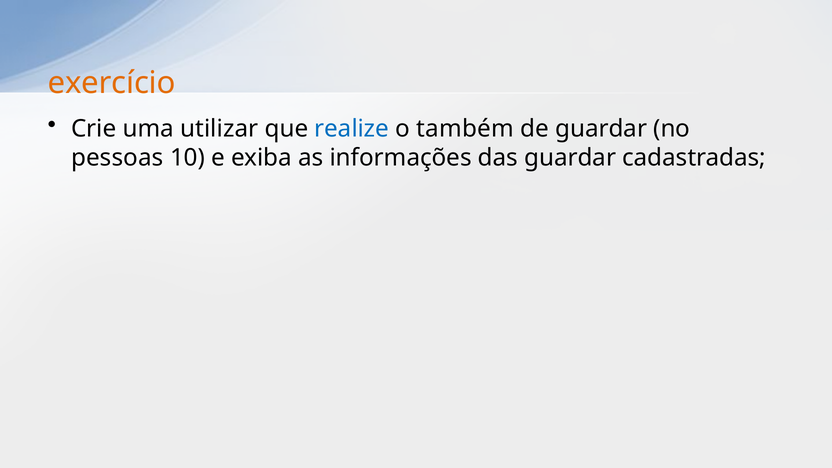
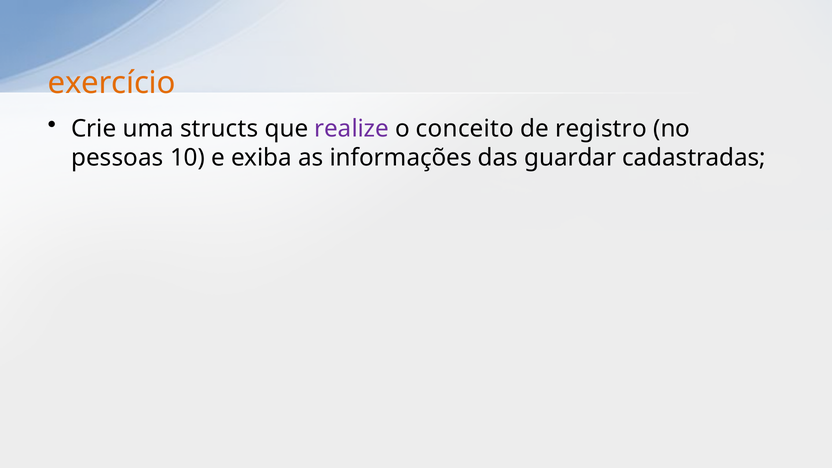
utilizar: utilizar -> structs (219, 129)
realize colour: blue -> purple (352, 129)
também: também -> conceito (465, 129)
de guardar: guardar -> registro (601, 129)
